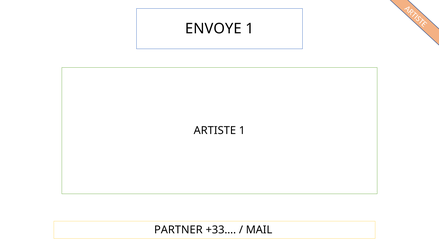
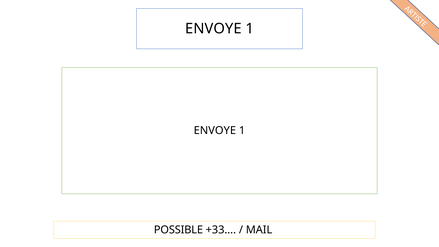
ARTISTE: ARTISTE -> ENVOYE (215, 131)
PARTNER: PARTNER -> POSSIBLE (178, 230)
